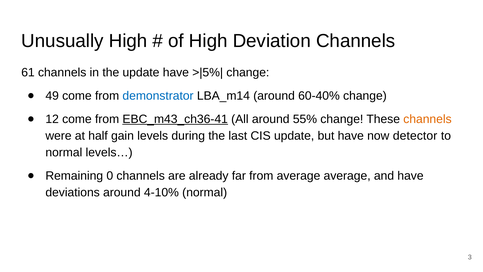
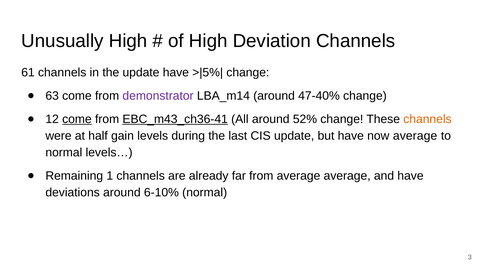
49: 49 -> 63 (52, 96)
demonstrator colour: blue -> purple (158, 96)
60-40%: 60-40% -> 47-40% (319, 96)
come underline: none -> present (77, 119)
55%: 55% -> 52% (305, 119)
now detector: detector -> average (415, 136)
0: 0 -> 1 (110, 176)
4-10%: 4-10% -> 6-10% (161, 192)
